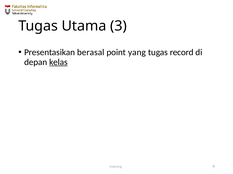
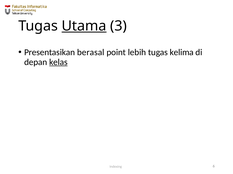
Utama underline: none -> present (84, 26)
yang: yang -> lebih (137, 53)
record: record -> kelima (182, 53)
